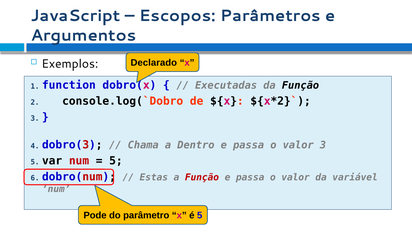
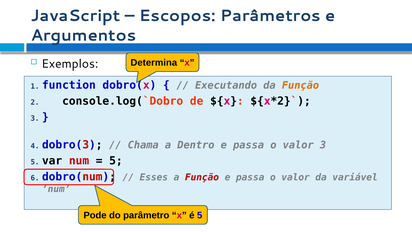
Declarado: Declarado -> Determina (154, 63)
Executadas: Executadas -> Executando (226, 85)
Função colour: black -> orange (300, 85)
Estas: Estas -> Esses (154, 177)
